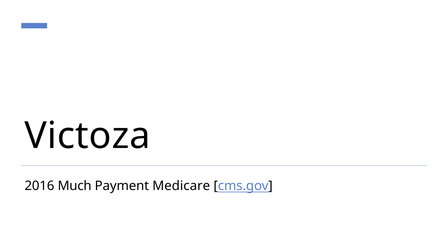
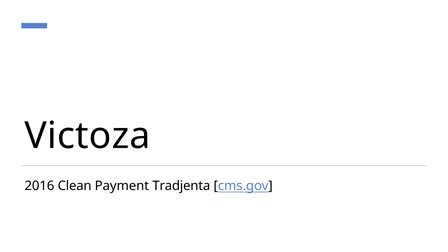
Much: Much -> Clean (75, 186)
Medicare: Medicare -> Tradjenta (181, 186)
